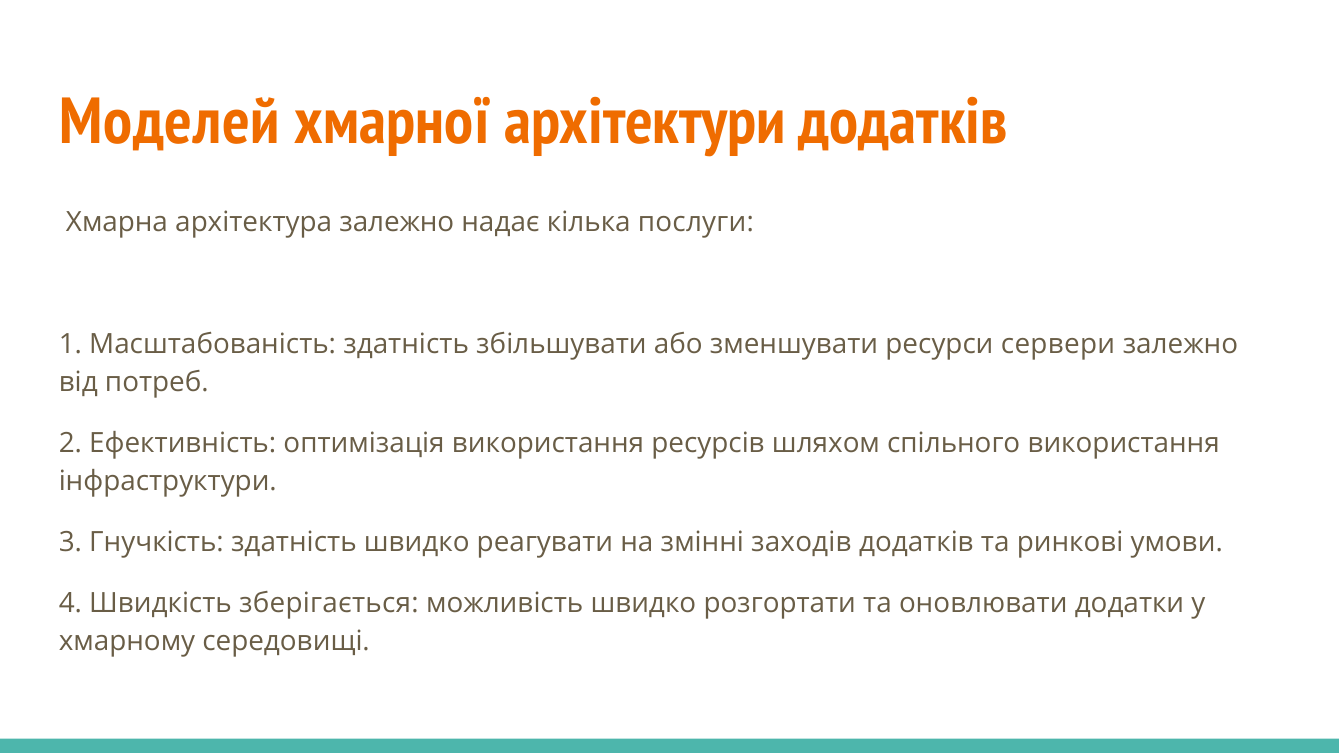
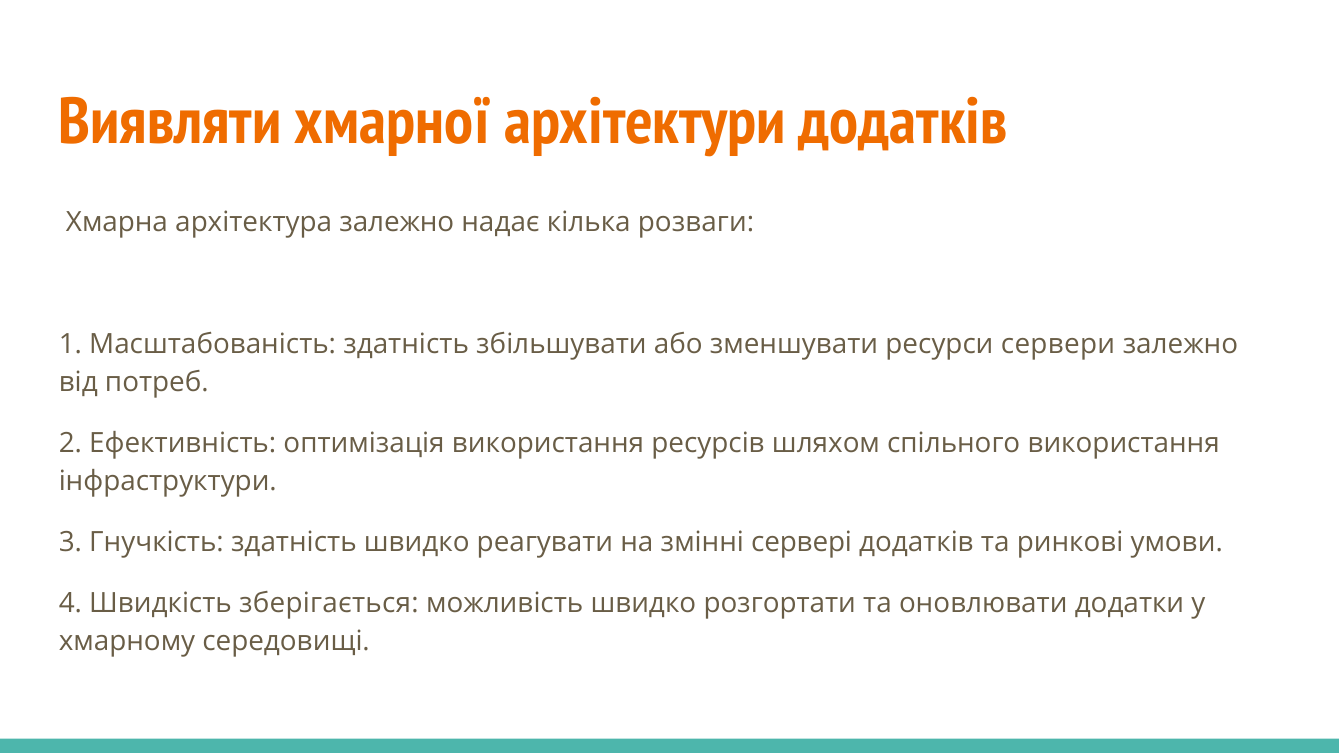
Моделей: Моделей -> Виявляти (170, 122)
послуги: послуги -> розваги (696, 223)
заходів: заходів -> сервері (802, 543)
